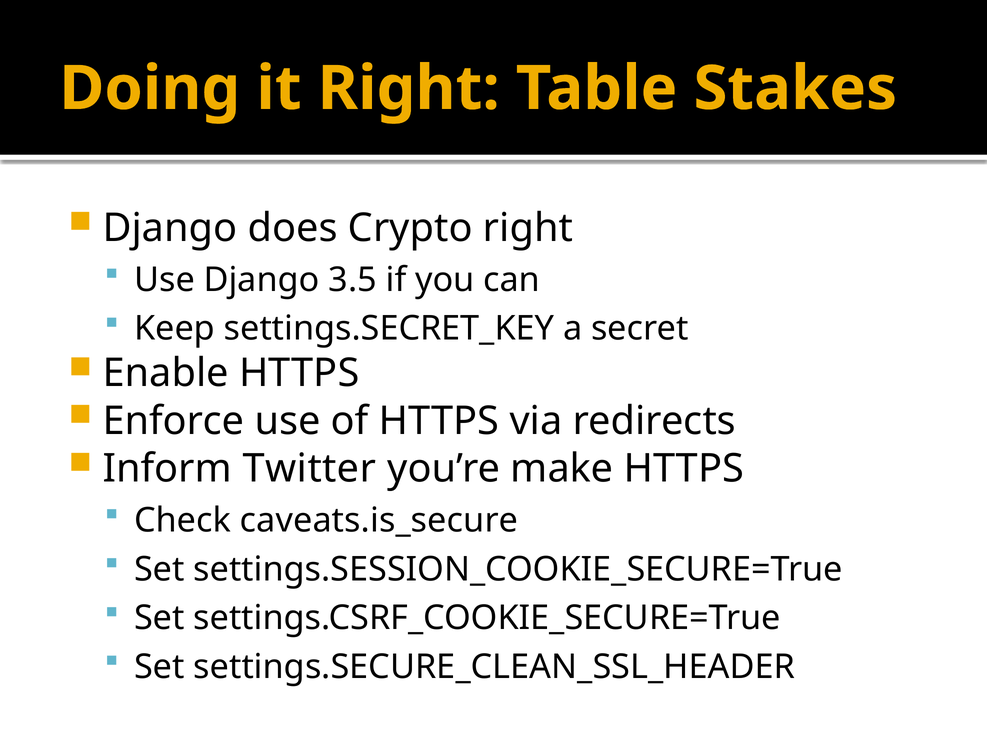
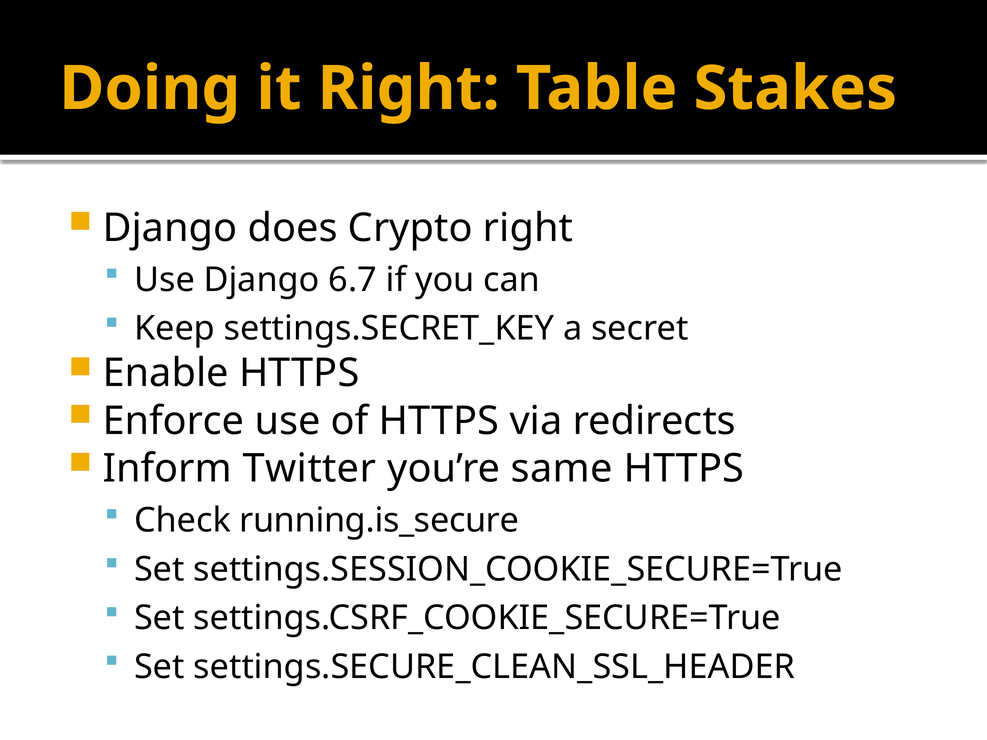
3.5: 3.5 -> 6.7 (353, 280)
make: make -> same (562, 469)
caveats.is_secure: caveats.is_secure -> running.is_secure (379, 521)
